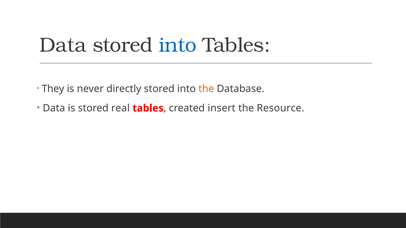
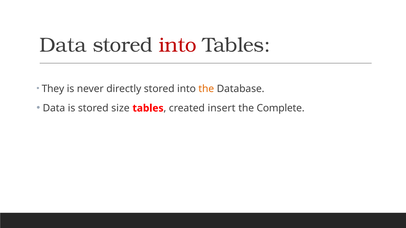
into colour: blue -> red (178, 45)
real: real -> size (120, 108)
Resource: Resource -> Complete (281, 108)
